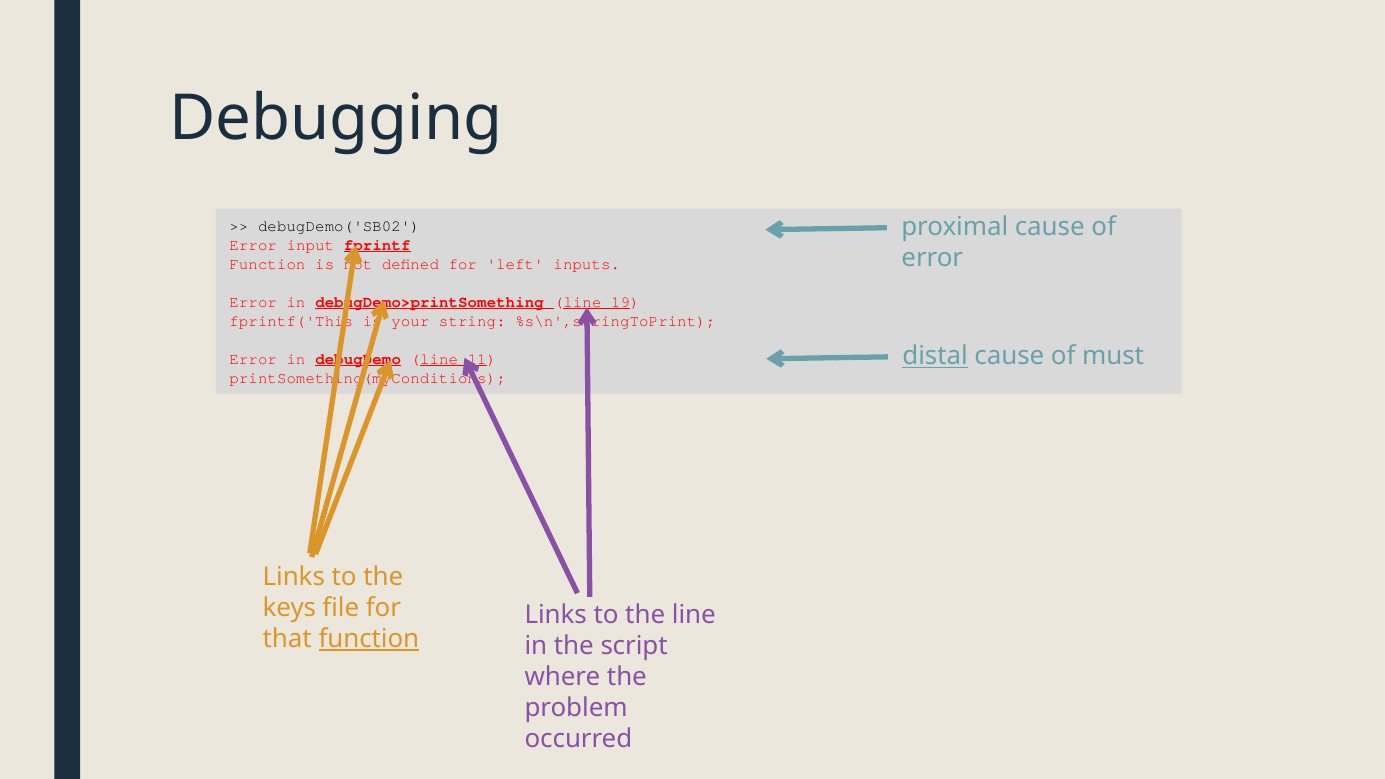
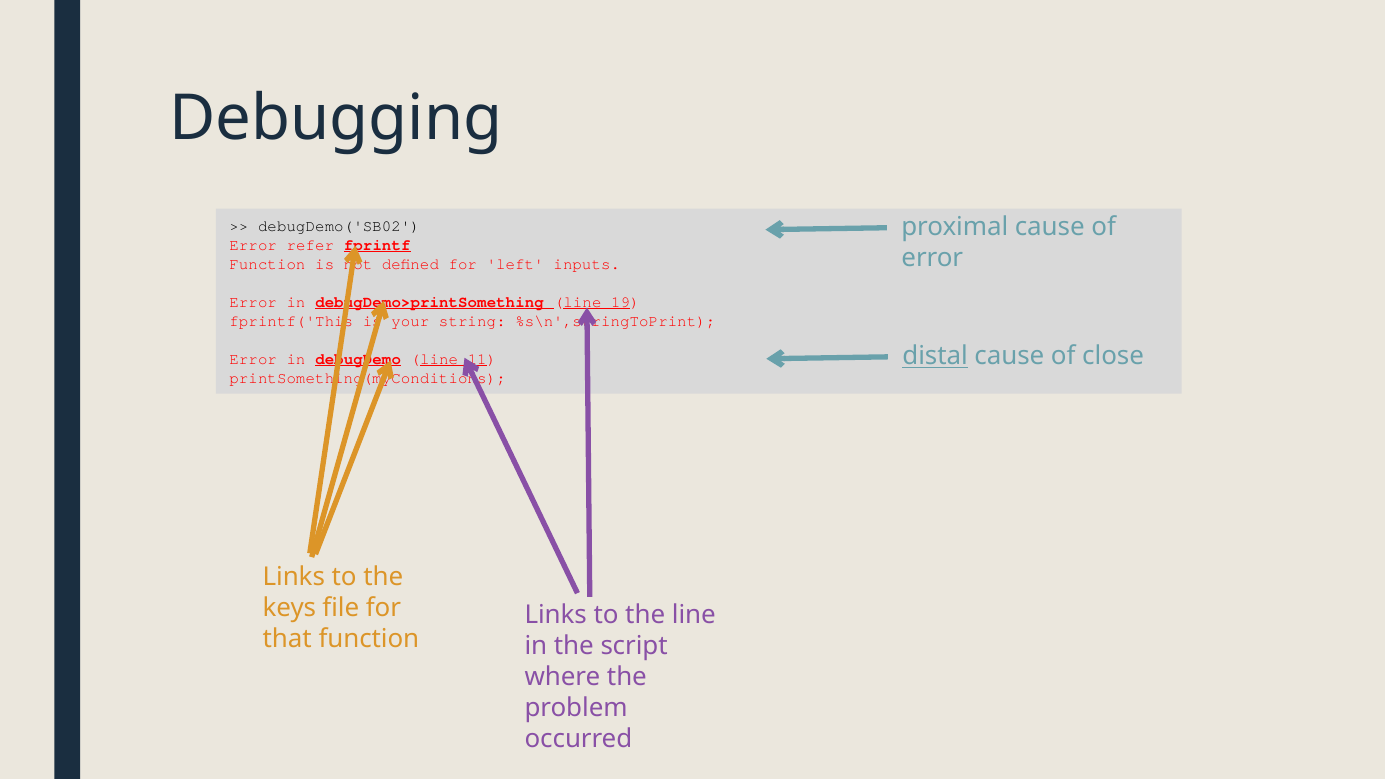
input: input -> refer (310, 245)
must: must -> close (1113, 356)
function underline: present -> none (369, 639)
